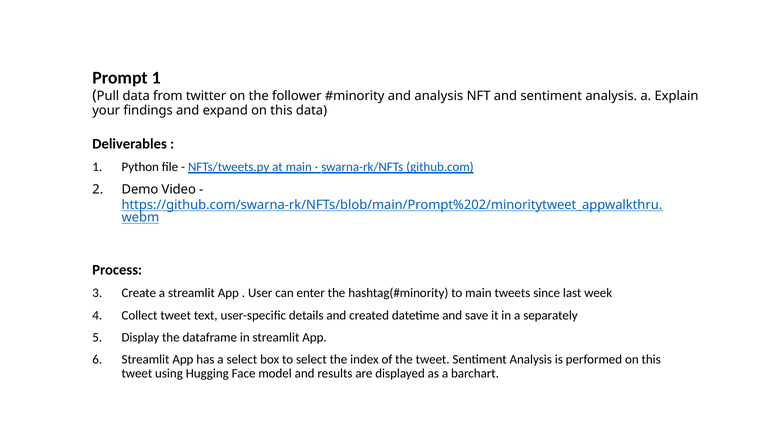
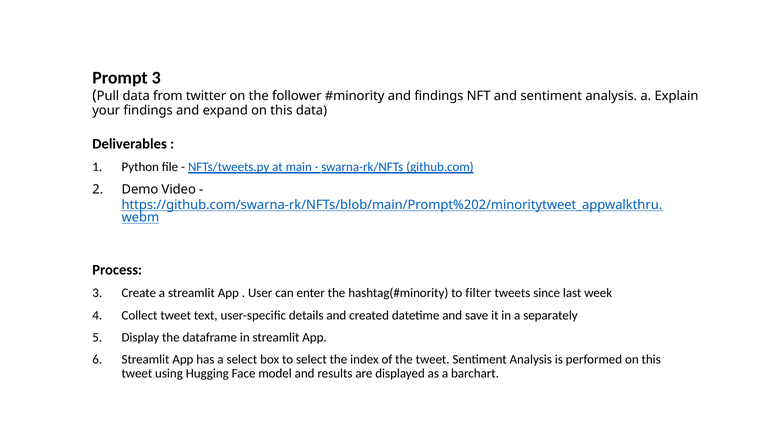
Prompt 1: 1 -> 3 (156, 78)
and analysis: analysis -> findings (439, 96)
to main: main -> filter (478, 293)
